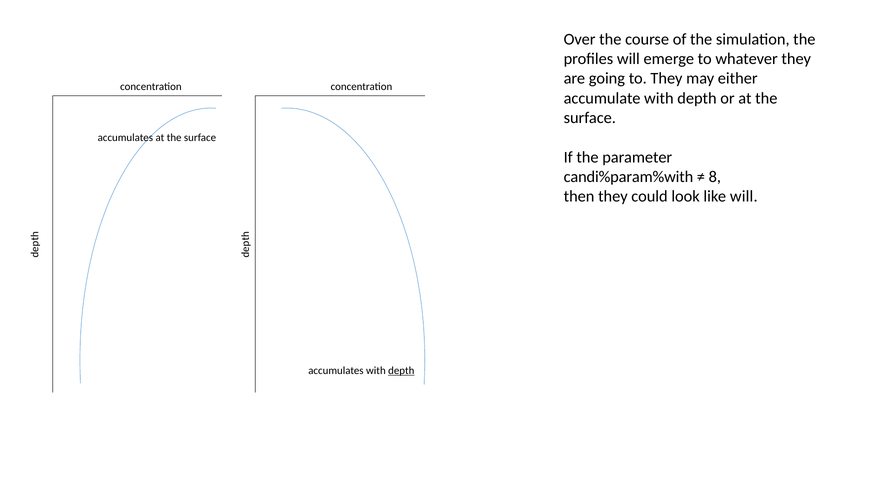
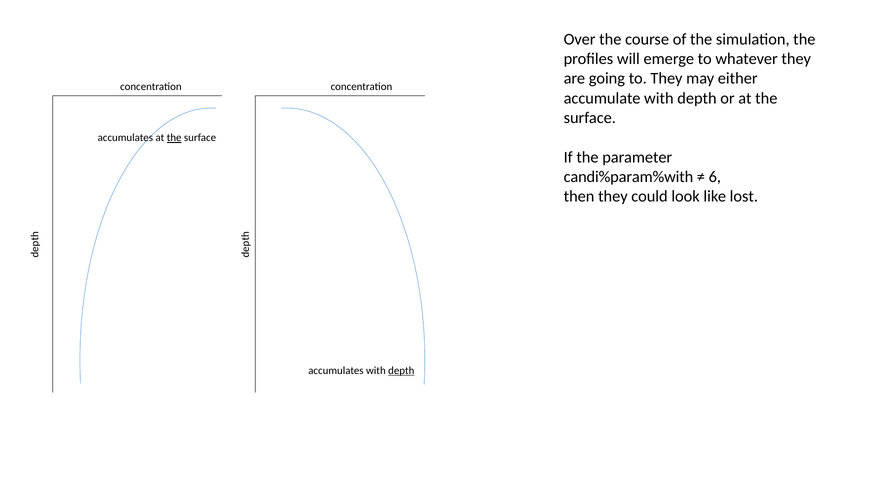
the underline: none -> present (174, 138)
8: 8 -> 6 (715, 177)
like will: will -> lost (744, 196)
